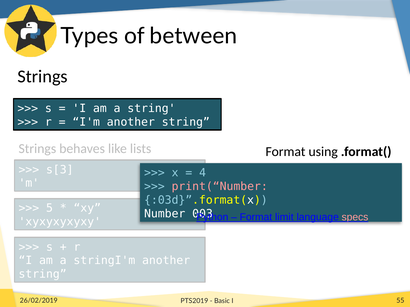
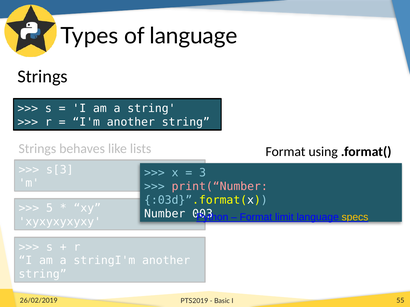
of between: between -> language (194, 36)
4: 4 -> 3 (203, 173)
specs colour: pink -> yellow (355, 218)
